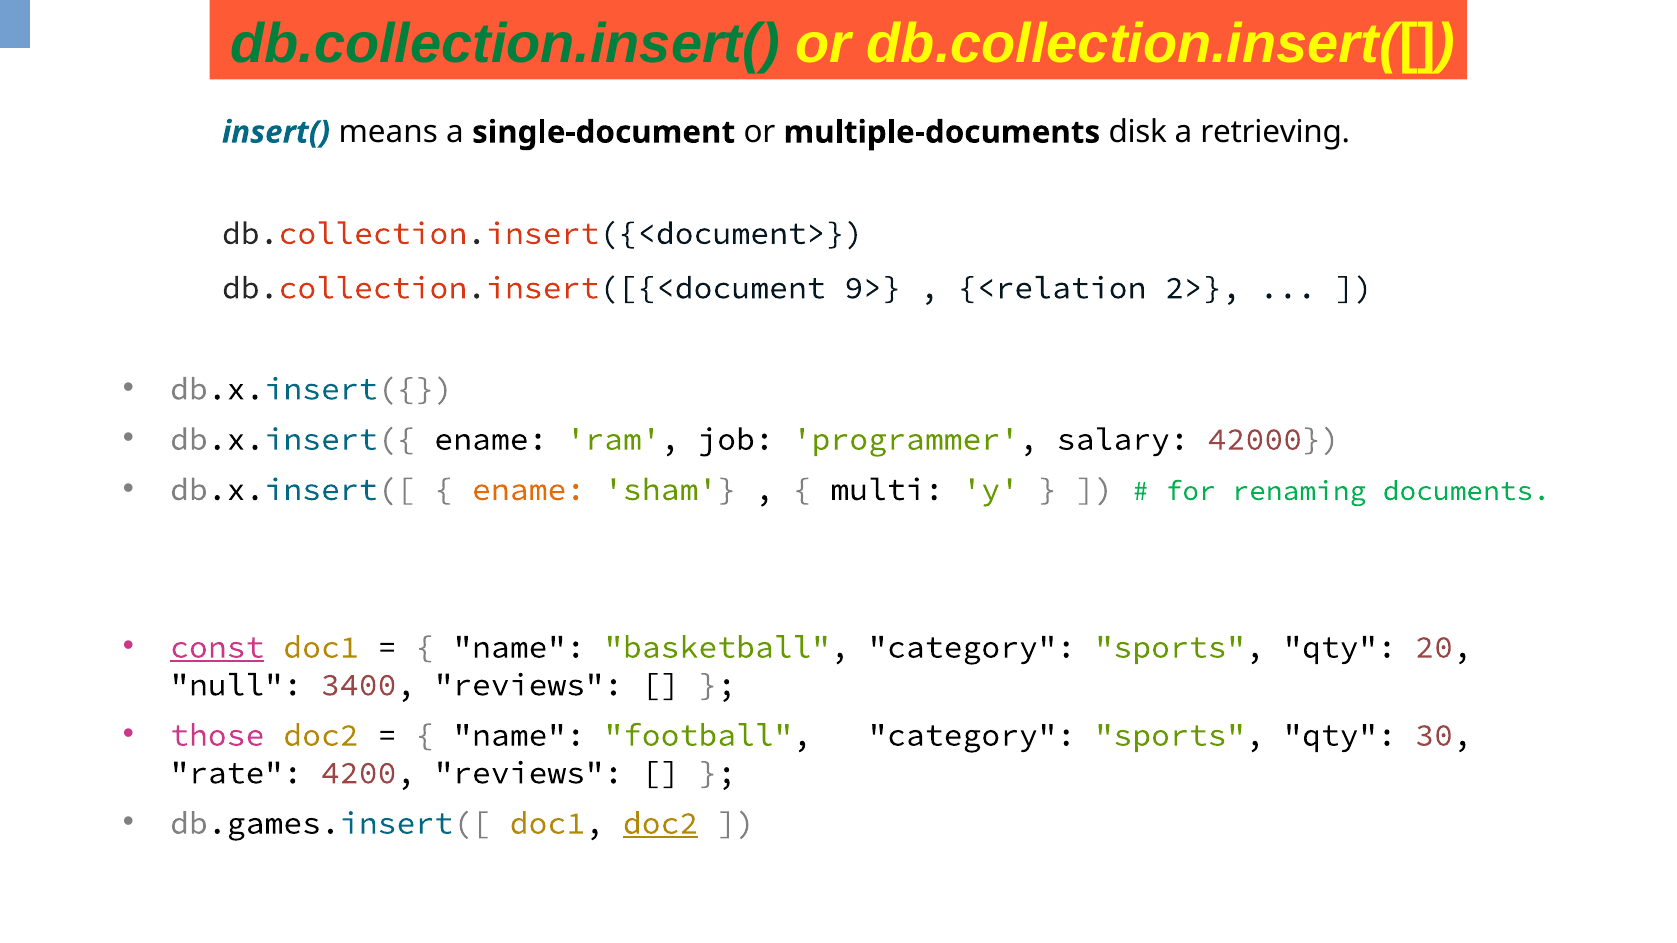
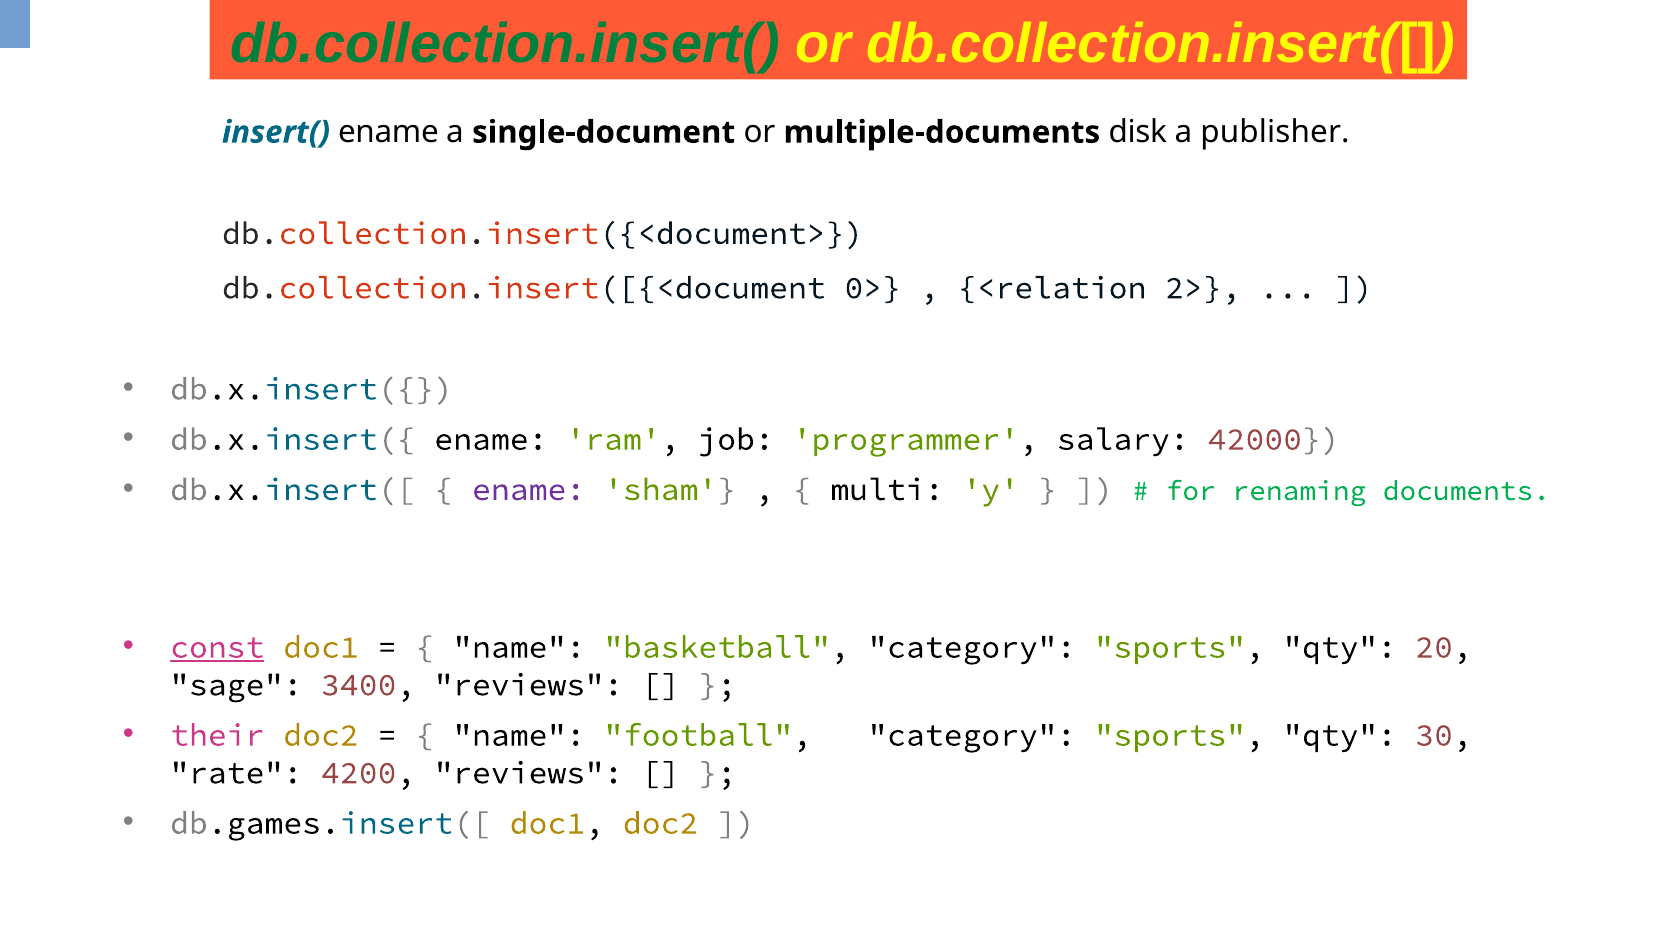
insert( means: means -> ename (388, 132)
retrieving: retrieving -> publisher (1275, 132)
9>: 9> -> 0> (873, 288)
ename colour: orange -> purple (529, 490)
null: null -> sage (236, 685)
those: those -> their (217, 735)
doc2 underline: present -> none (661, 823)
